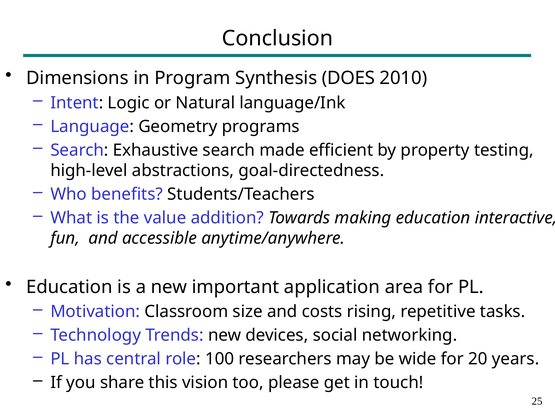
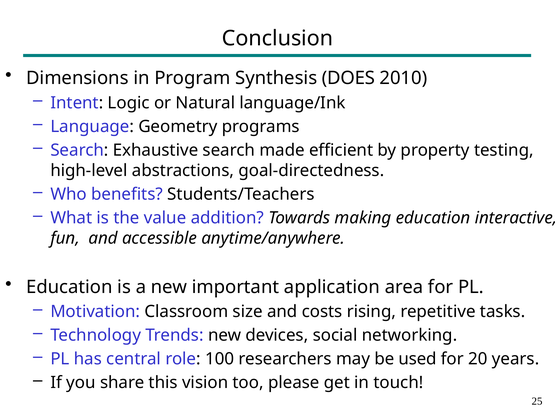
wide: wide -> used (418, 359)
